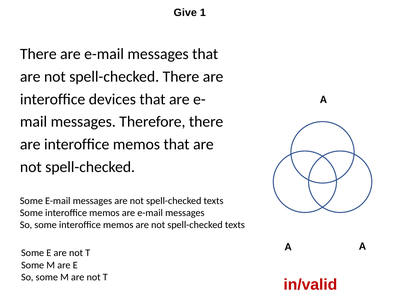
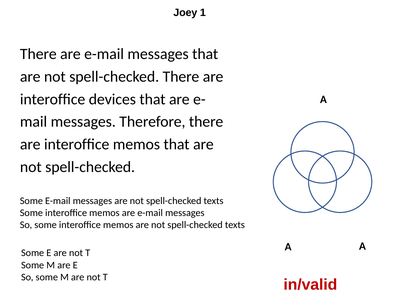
Give: Give -> Joey (185, 13)
